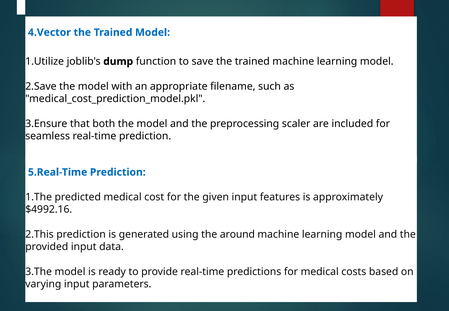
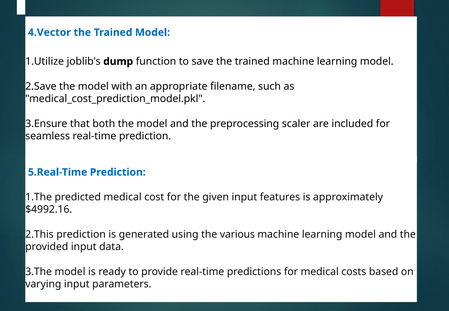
around: around -> various (237, 234)
